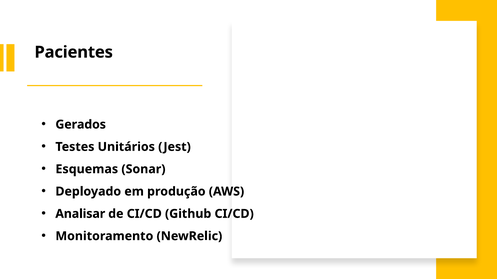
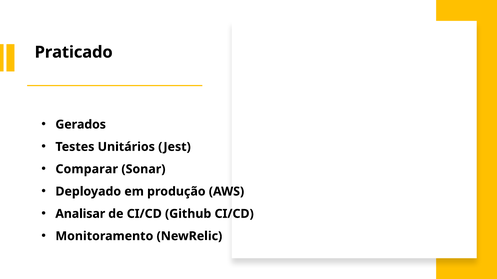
Pacientes: Pacientes -> Praticado (74, 52)
Esquemas: Esquemas -> Comparar (87, 169)
